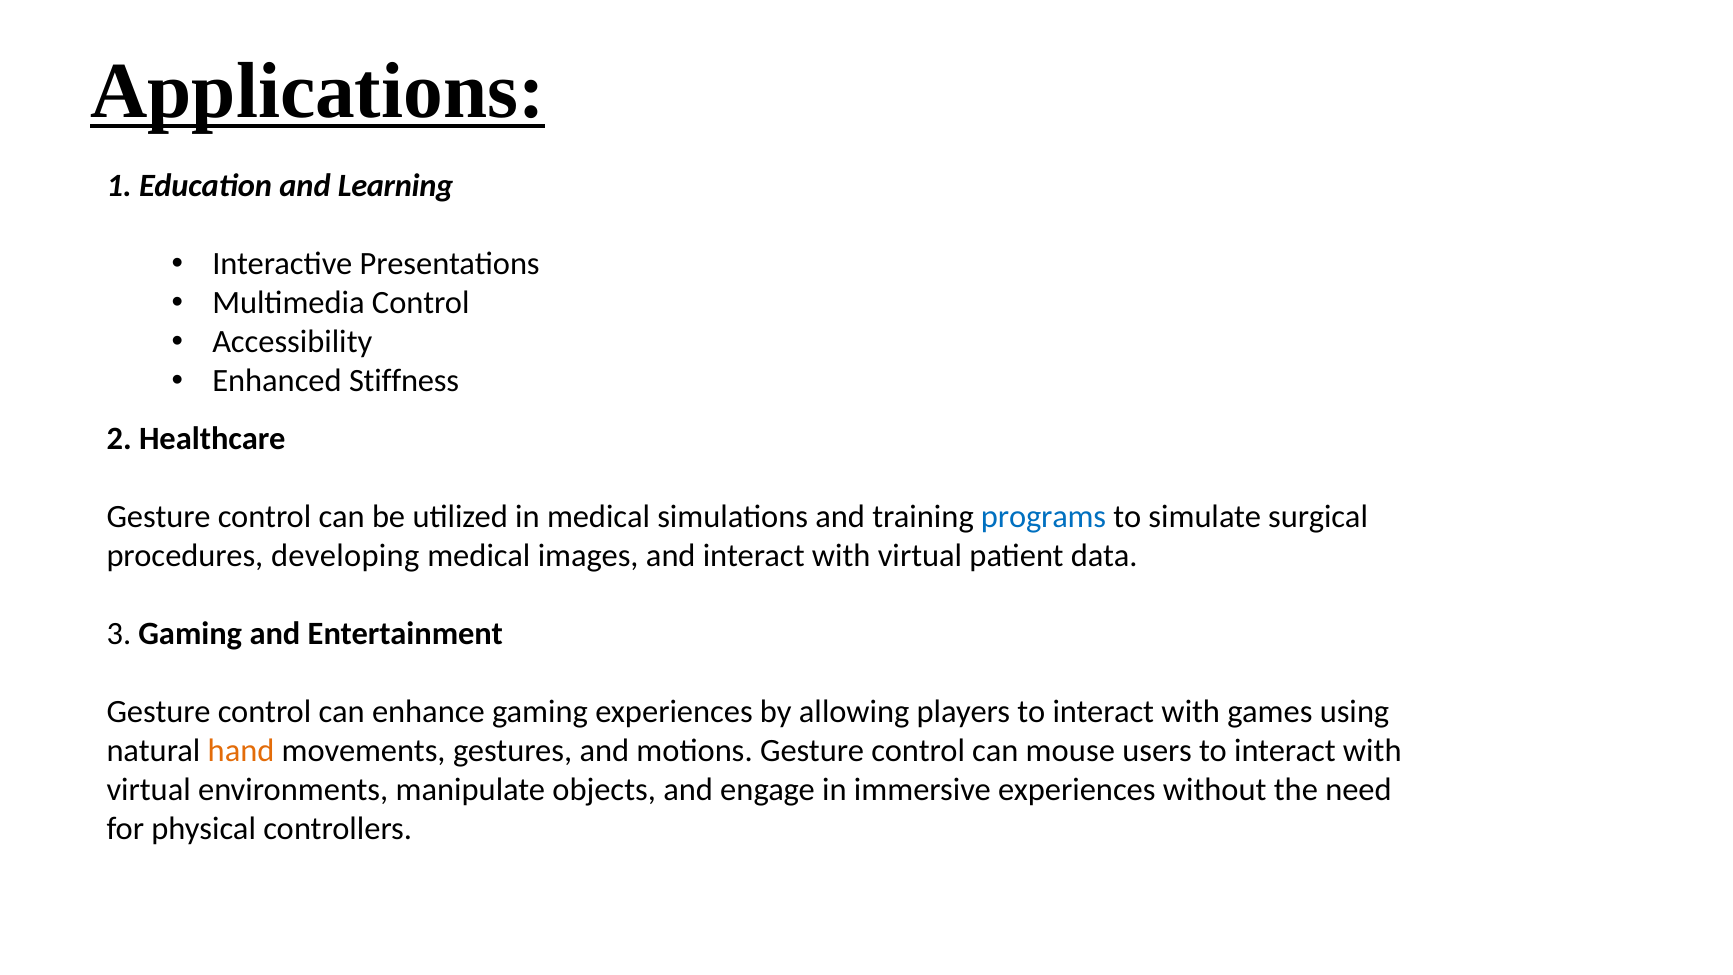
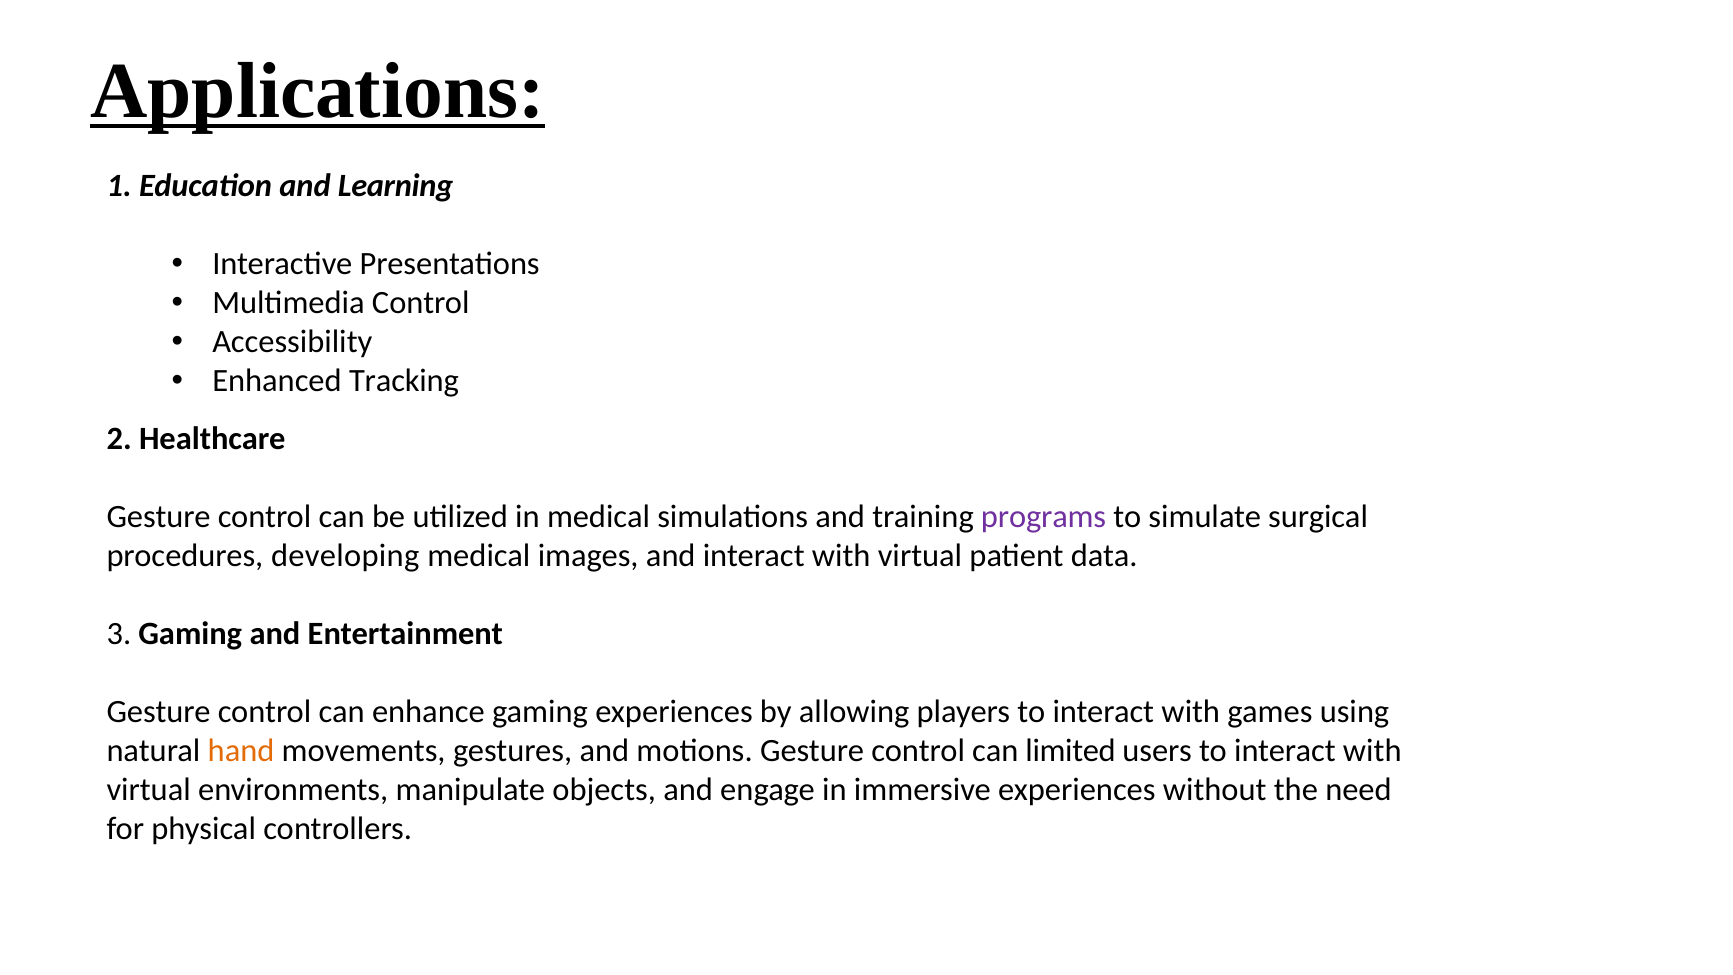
Stiffness: Stiffness -> Tracking (404, 381)
programs colour: blue -> purple (1044, 517)
mouse: mouse -> limited (1071, 750)
